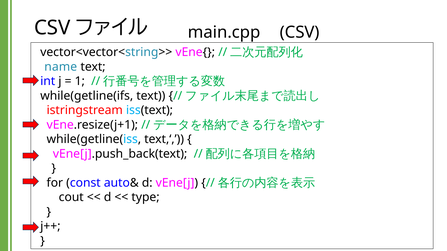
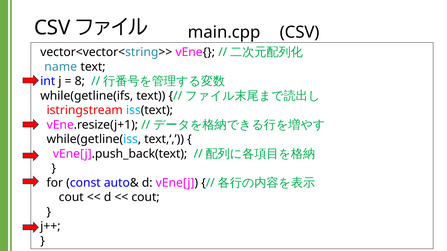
1: 1 -> 8 (80, 81)
type: type -> cout (146, 198)
